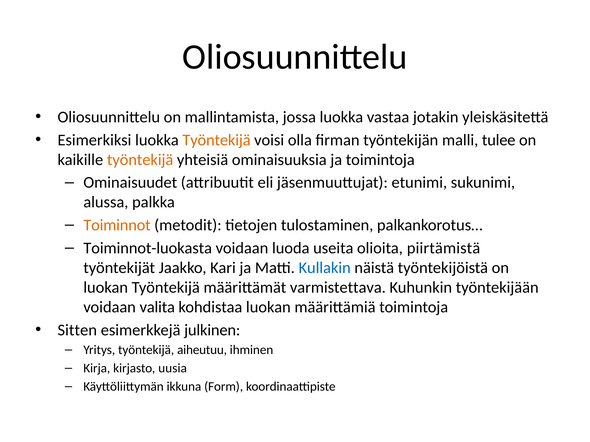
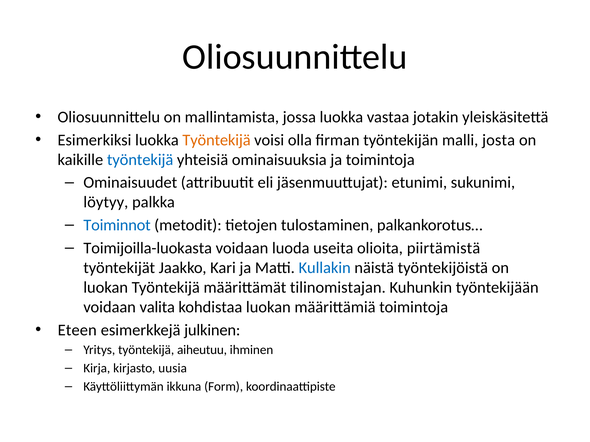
tulee: tulee -> josta (499, 140)
työntekijä colour: orange -> blue (140, 160)
alussa: alussa -> löytyy (106, 202)
Toiminnot colour: orange -> blue (117, 225)
Toiminnot-luokasta: Toiminnot-luokasta -> Toimijoilla-luokasta (148, 248)
varmistettava: varmistettava -> tilinomistajan (338, 288)
Sitten: Sitten -> Eteen (77, 330)
